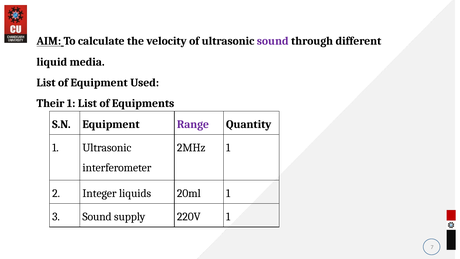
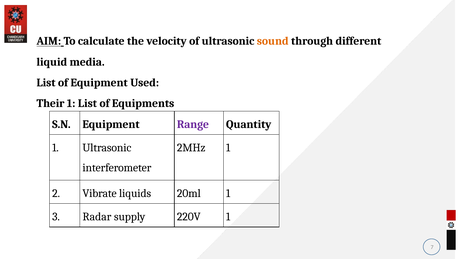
sound colour: purple -> orange (273, 41)
Integer: Integer -> Vibrate (100, 193)
3 Sound: Sound -> Radar (97, 217)
